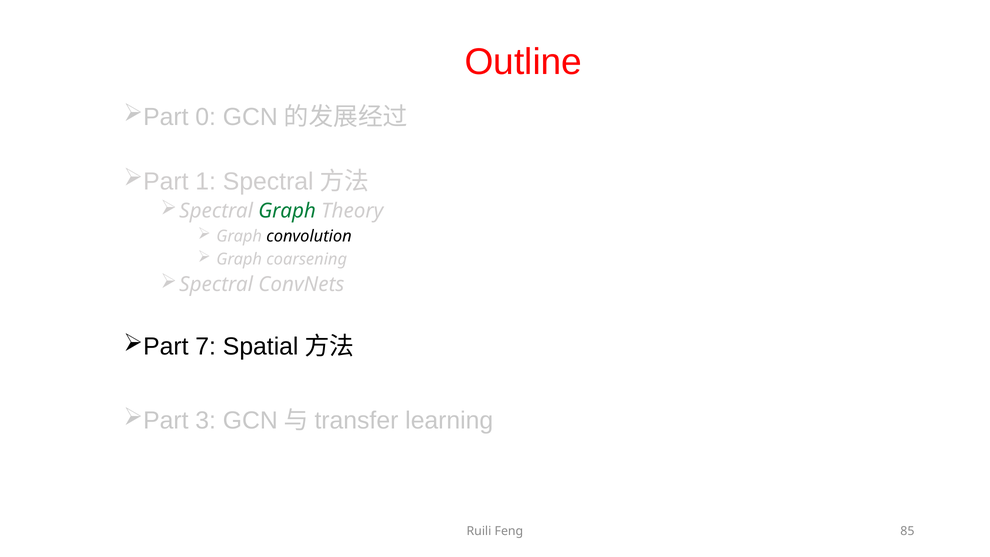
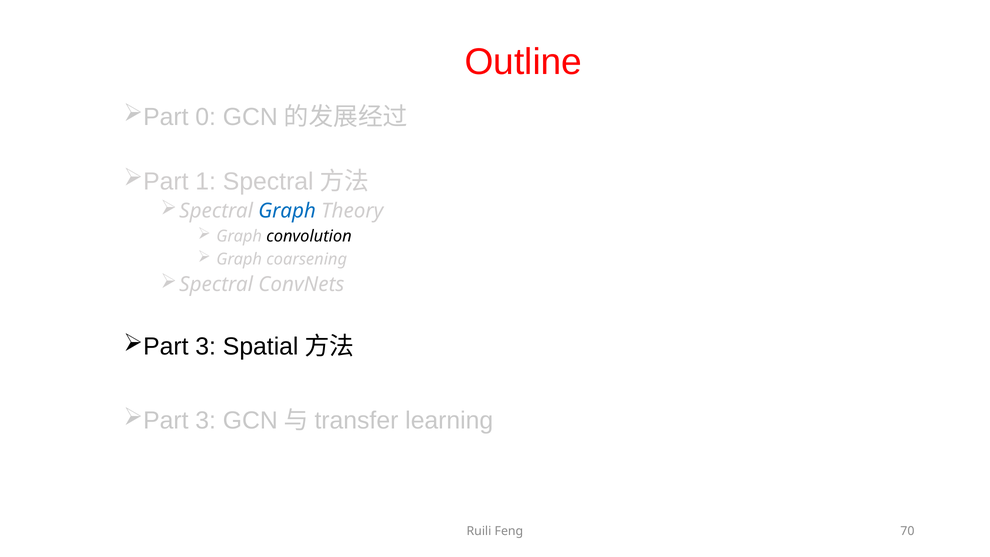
Graph colour: green -> blue (287, 211)
7: 7 -> 3 (206, 347)
85: 85 -> 70 (907, 531)
